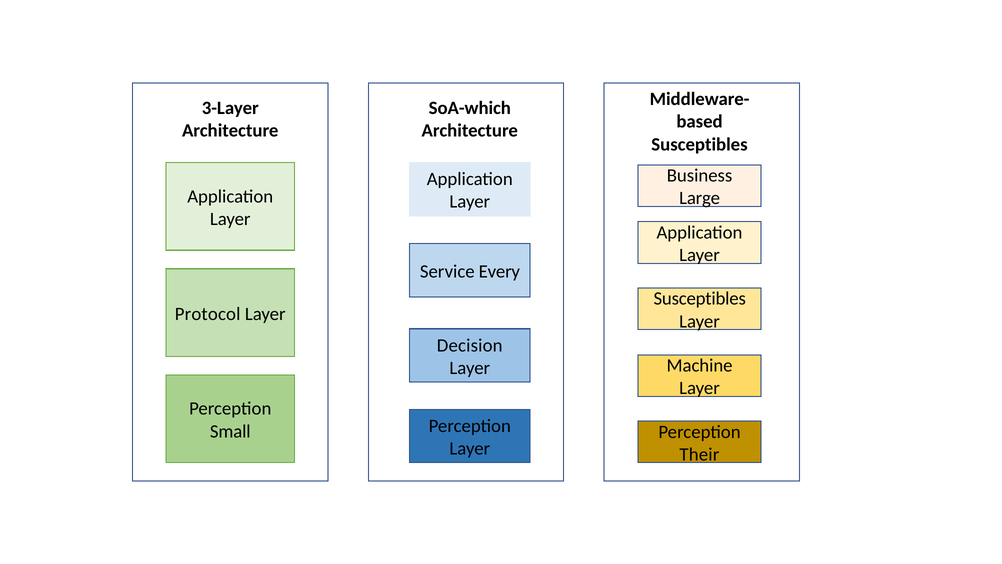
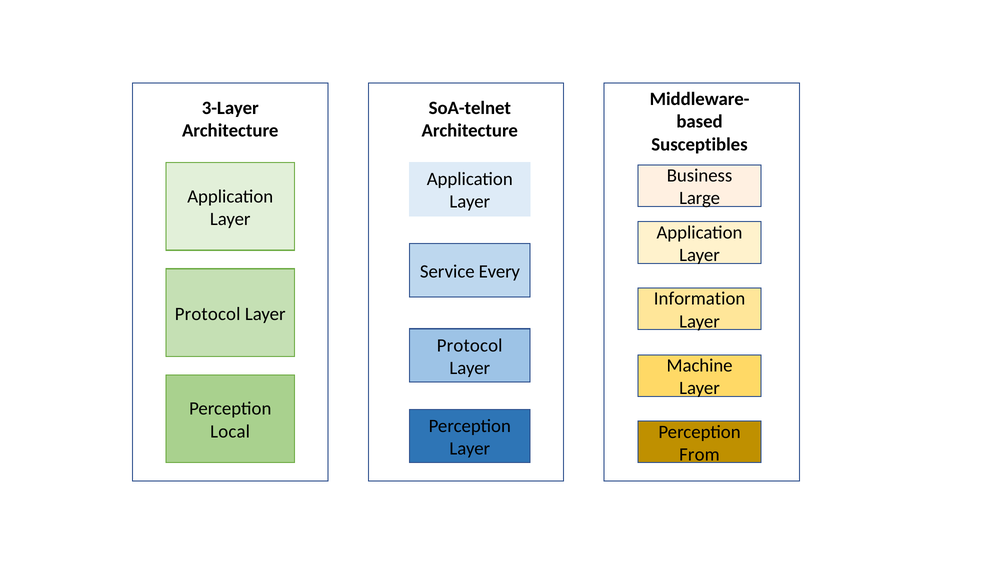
SoA-which: SoA-which -> SoA-telnet (470, 108)
Susceptibles: Susceptibles -> Information (700, 299)
Decision: Decision -> Protocol (470, 345)
Small: Small -> Local (230, 431)
Their: Their -> From (699, 454)
